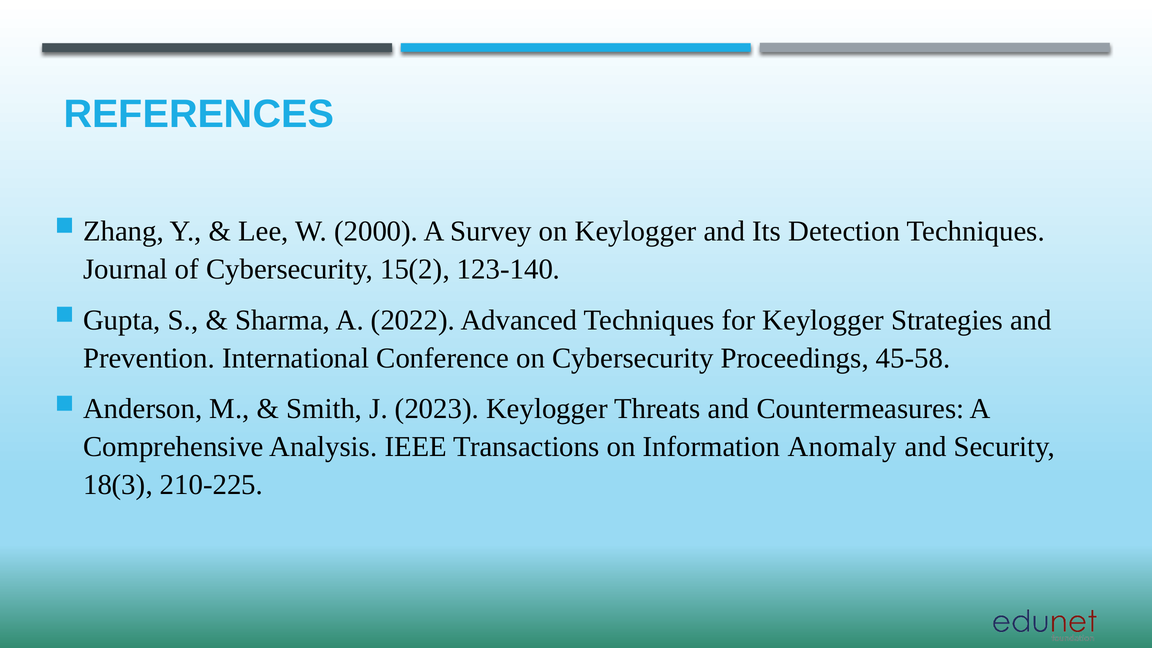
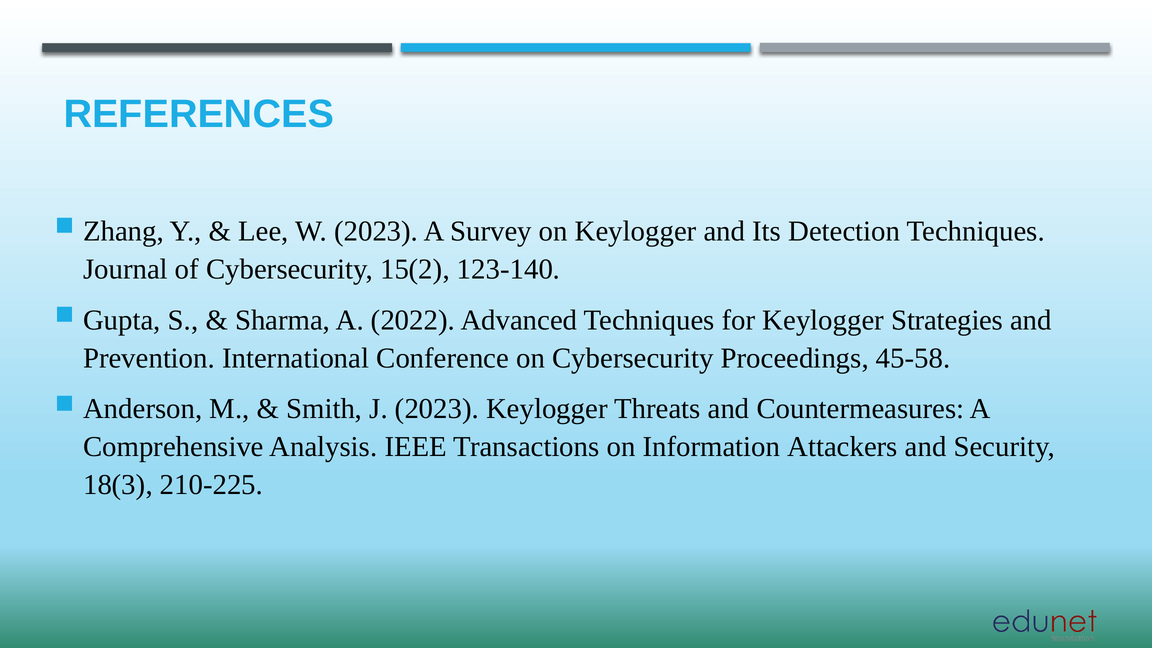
W 2000: 2000 -> 2023 (376, 231)
Anomaly: Anomaly -> Attackers (842, 447)
